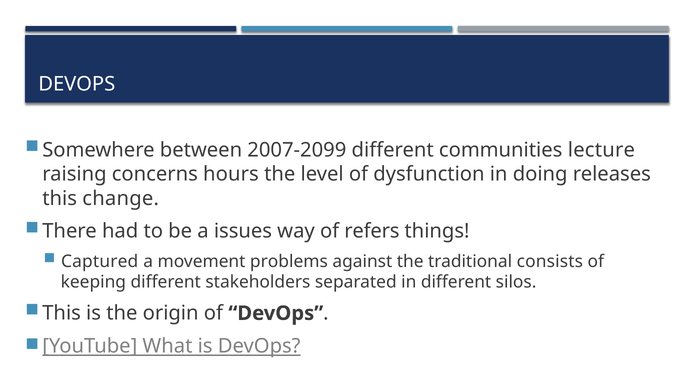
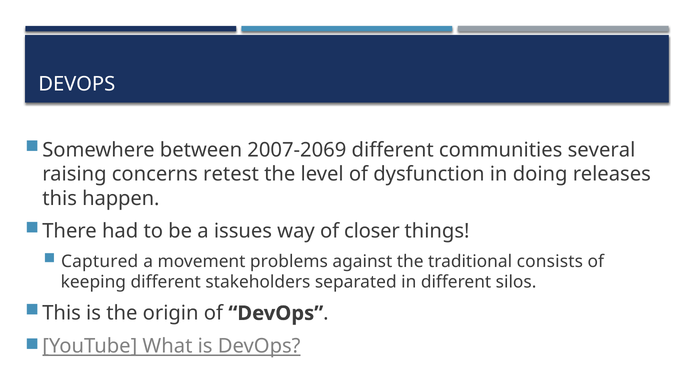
2007-2099: 2007-2099 -> 2007-2069 (297, 150)
lecture: lecture -> several (602, 150)
hours: hours -> retest (231, 174)
change: change -> happen (121, 199)
refers: refers -> closer (372, 231)
